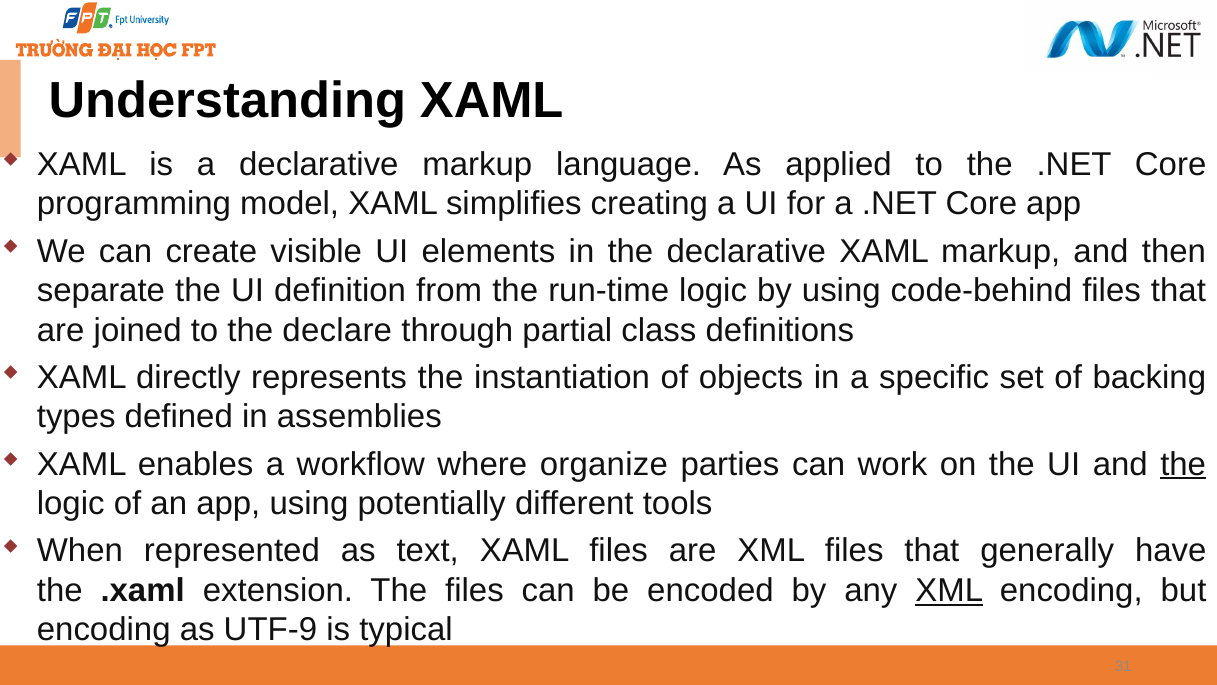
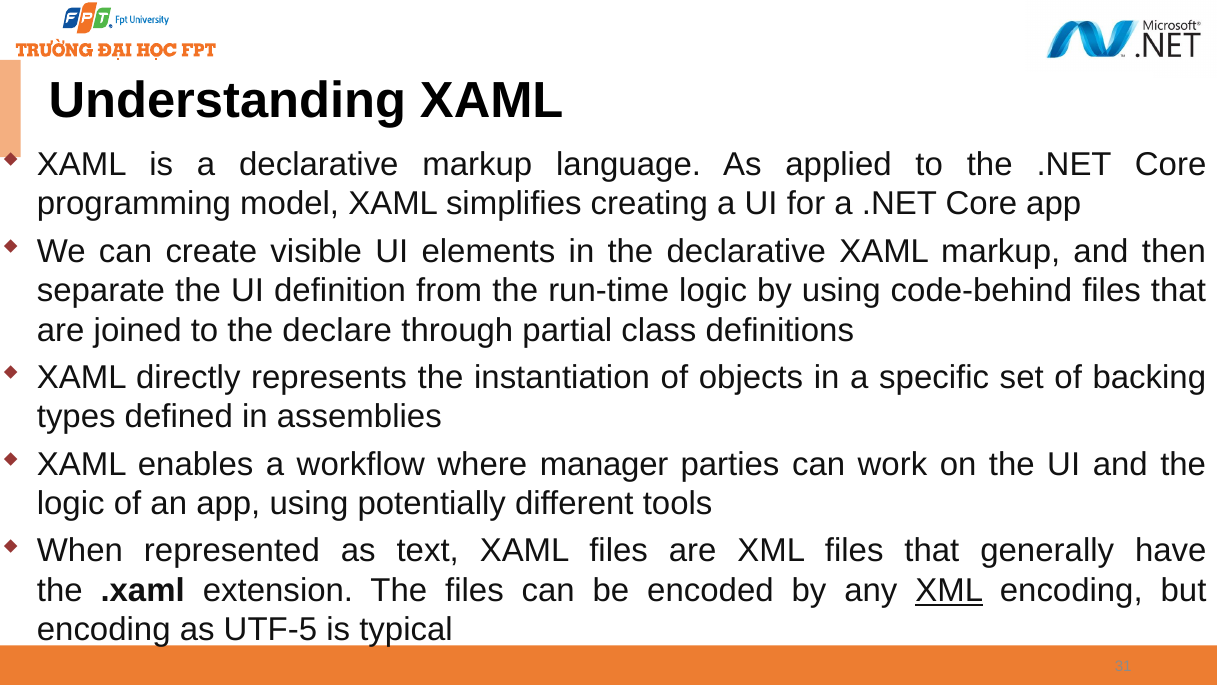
organize: organize -> manager (604, 464)
the underline: present -> none (1183, 464)
UTF-9: UTF-9 -> UTF-5 (270, 630)
